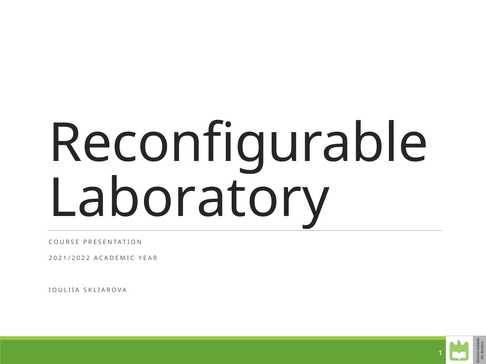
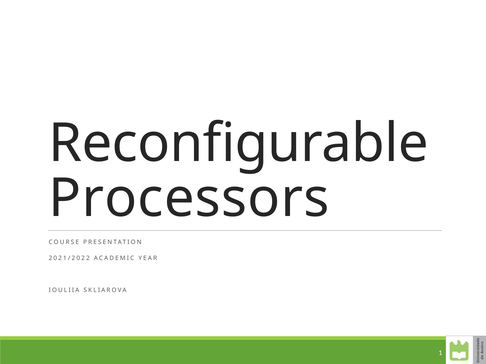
Laboratory: Laboratory -> Processors (189, 199)
